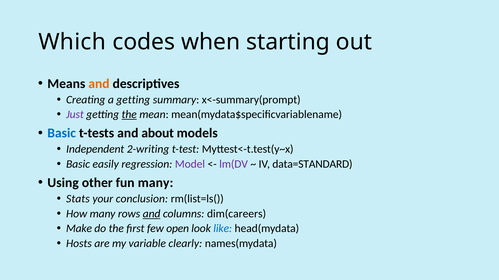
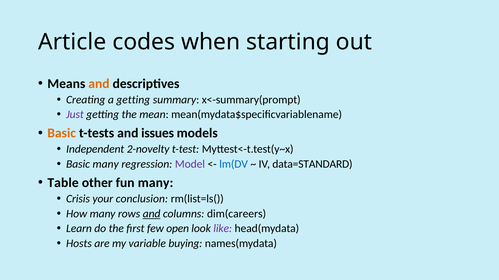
Which: Which -> Article (72, 42)
the underline: present -> none (129, 115)
Basic colour: blue -> orange (62, 133)
about: about -> issues (158, 133)
2-writing: 2-writing -> 2-novelty (148, 150)
Basic easily: easily -> many (106, 164)
lm(DV colour: purple -> blue (234, 164)
Using: Using -> Table (63, 183)
Stats: Stats -> Crisis (78, 199)
Make: Make -> Learn (79, 229)
like colour: blue -> purple (223, 229)
clearly: clearly -> buying (185, 244)
